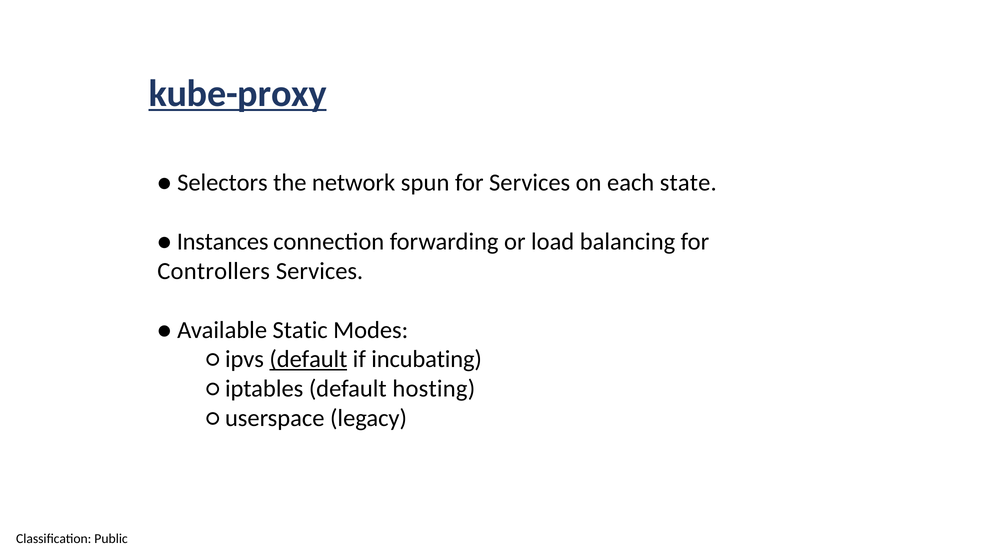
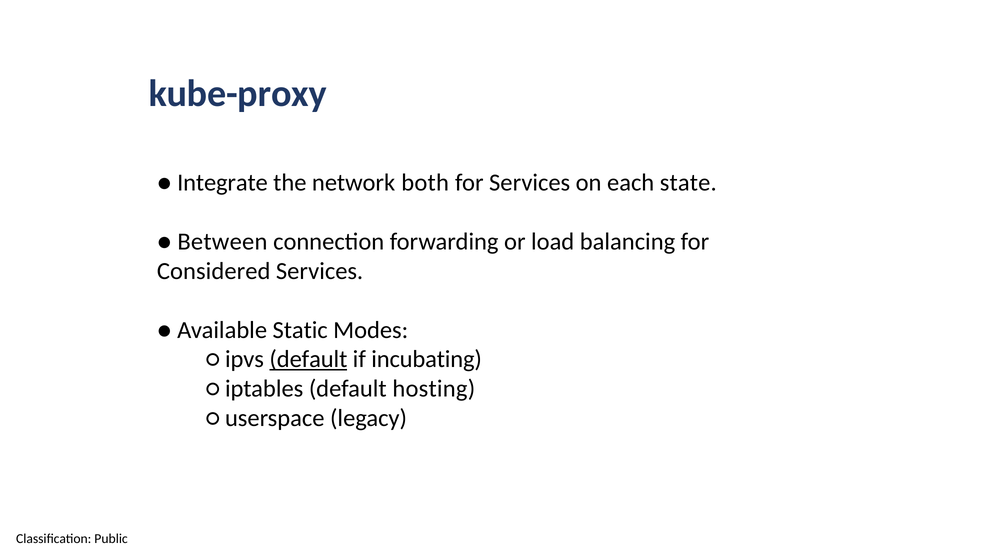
kube-proxy underline: present -> none (238, 94)
Selectors: Selectors -> Integrate (222, 183)
spun: spun -> both (425, 183)
Instances: Instances -> Between (222, 242)
Controllers: Controllers -> Considered (214, 271)
